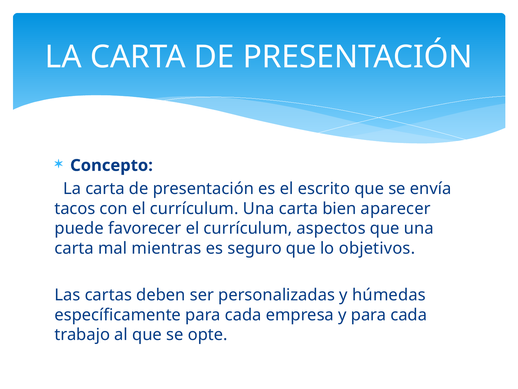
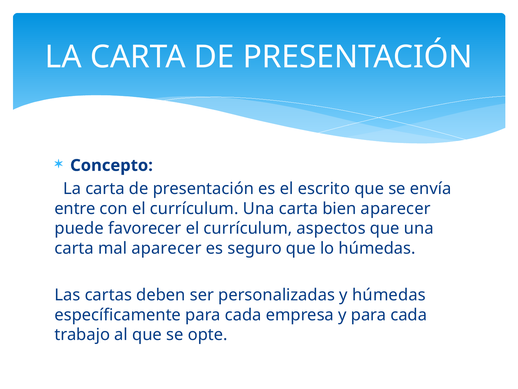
tacos: tacos -> entre (75, 208)
mal mientras: mientras -> aparecer (166, 248)
lo objetivos: objetivos -> húmedas (377, 248)
